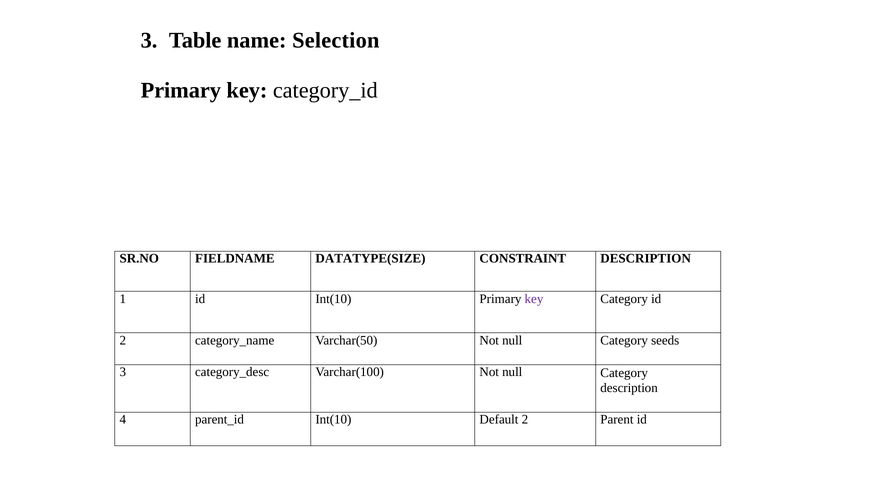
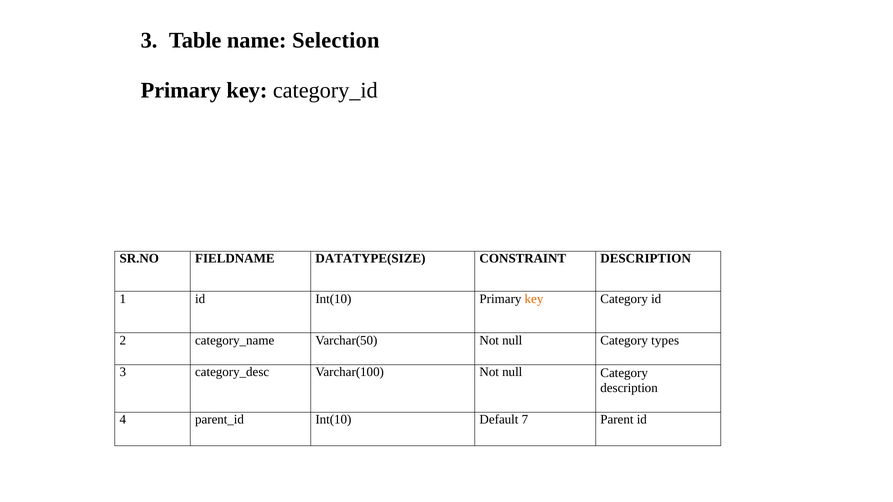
key colour: purple -> orange (534, 299)
seeds: seeds -> types (665, 340)
Default 2: 2 -> 7 (525, 420)
